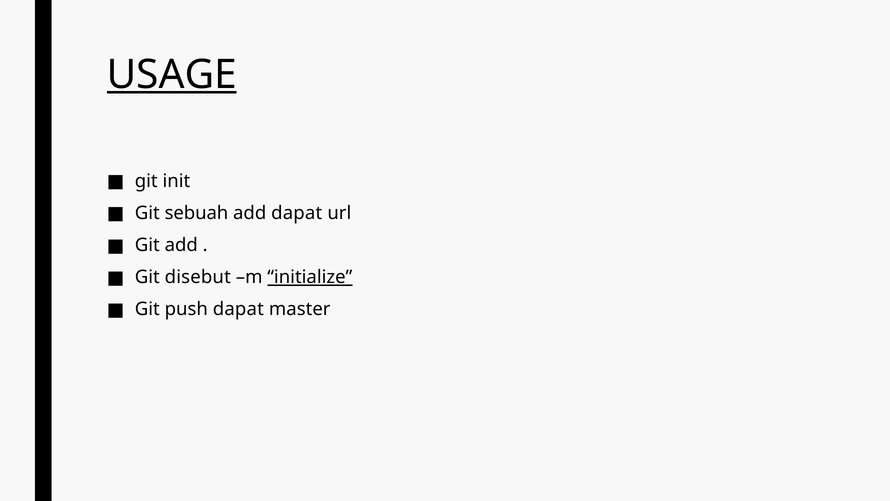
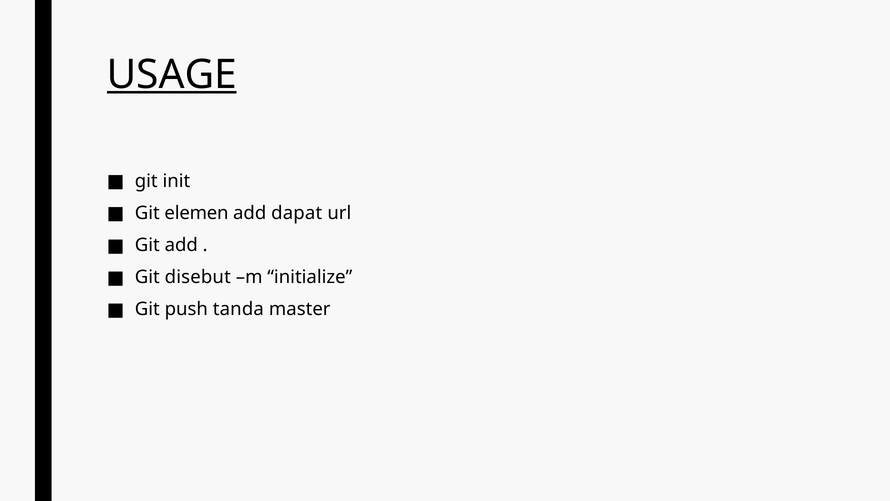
sebuah: sebuah -> elemen (197, 213)
initialize underline: present -> none (310, 277)
push dapat: dapat -> tanda (238, 309)
